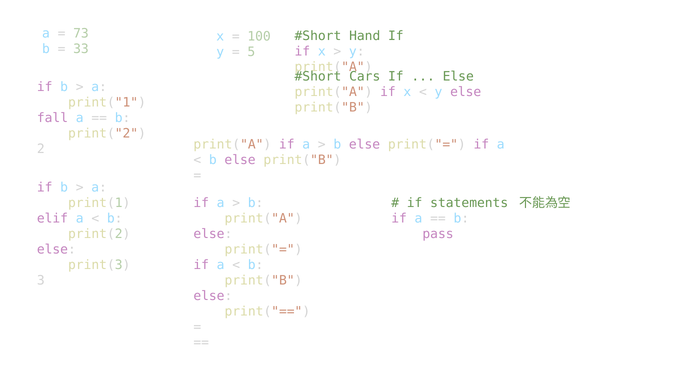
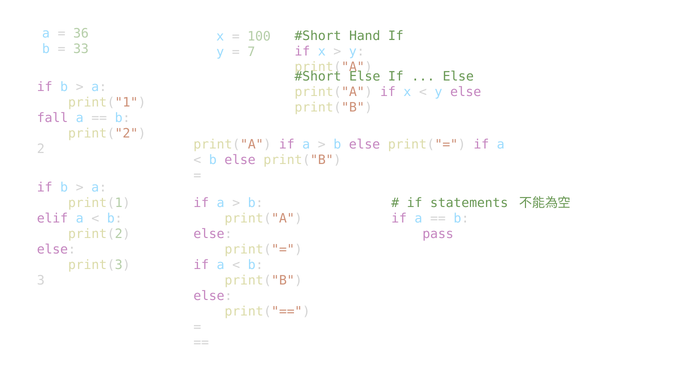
73: 73 -> 36 (81, 34)
5: 5 -> 7 (251, 52)
Cars: Cars -> Else (365, 77)
